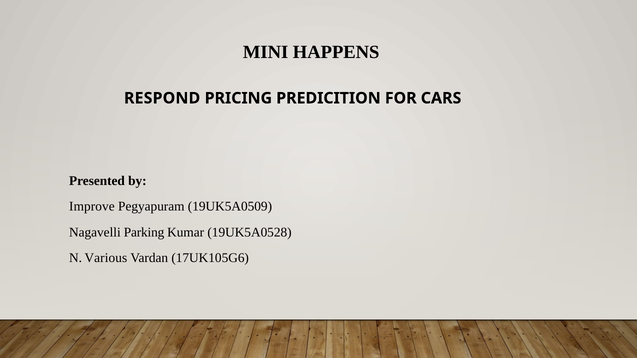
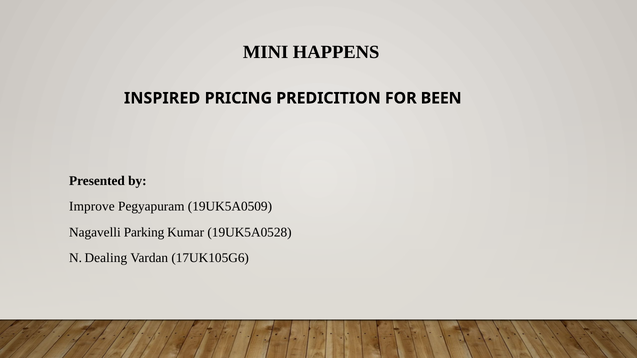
RESPOND: RESPOND -> INSPIRED (162, 98)
CARS: CARS -> BEEN (441, 98)
Various: Various -> Dealing (106, 258)
